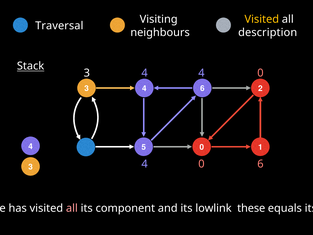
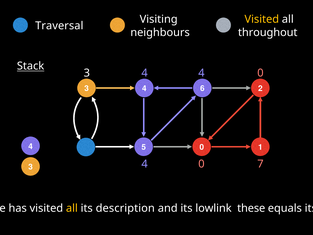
description: description -> throughout (268, 32)
0 6: 6 -> 7 (260, 164)
all colour: pink -> yellow (72, 208)
component: component -> description (125, 208)
